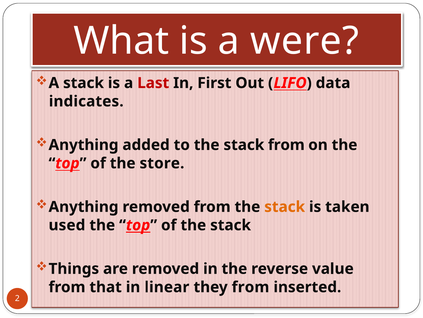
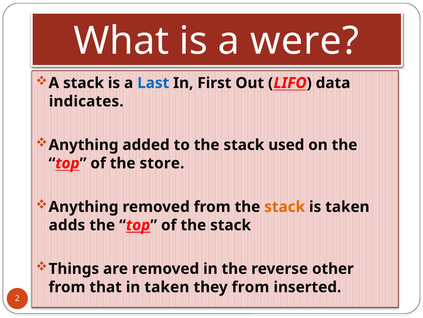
Last colour: red -> blue (153, 83)
stack from: from -> used (286, 145)
used: used -> adds (67, 225)
value: value -> other (333, 268)
in linear: linear -> taken (167, 286)
